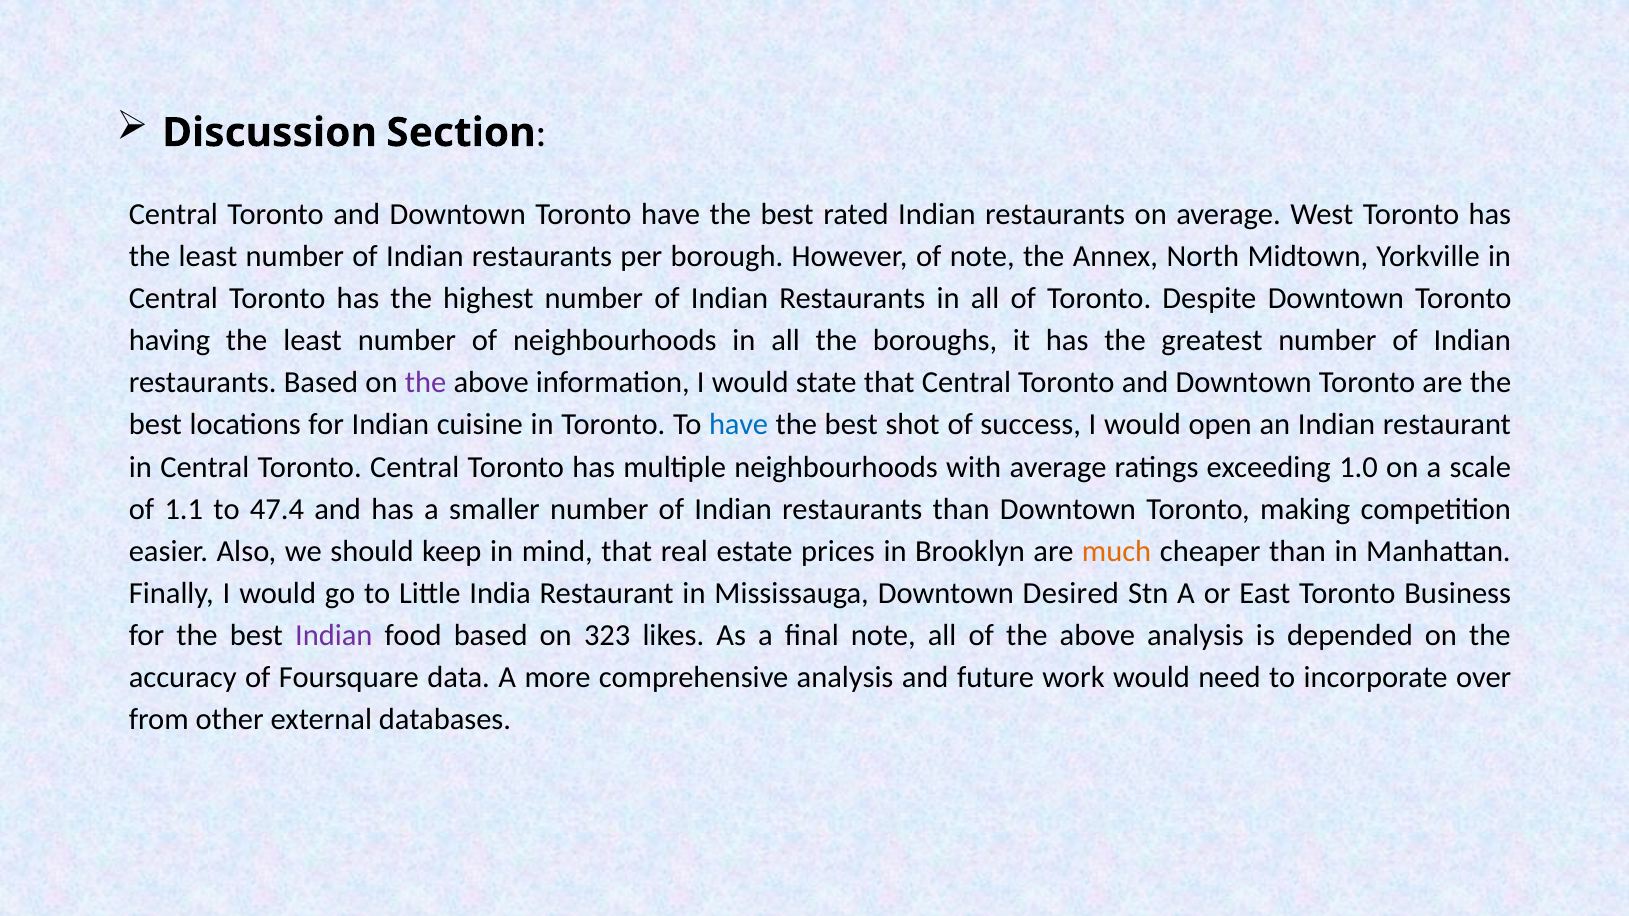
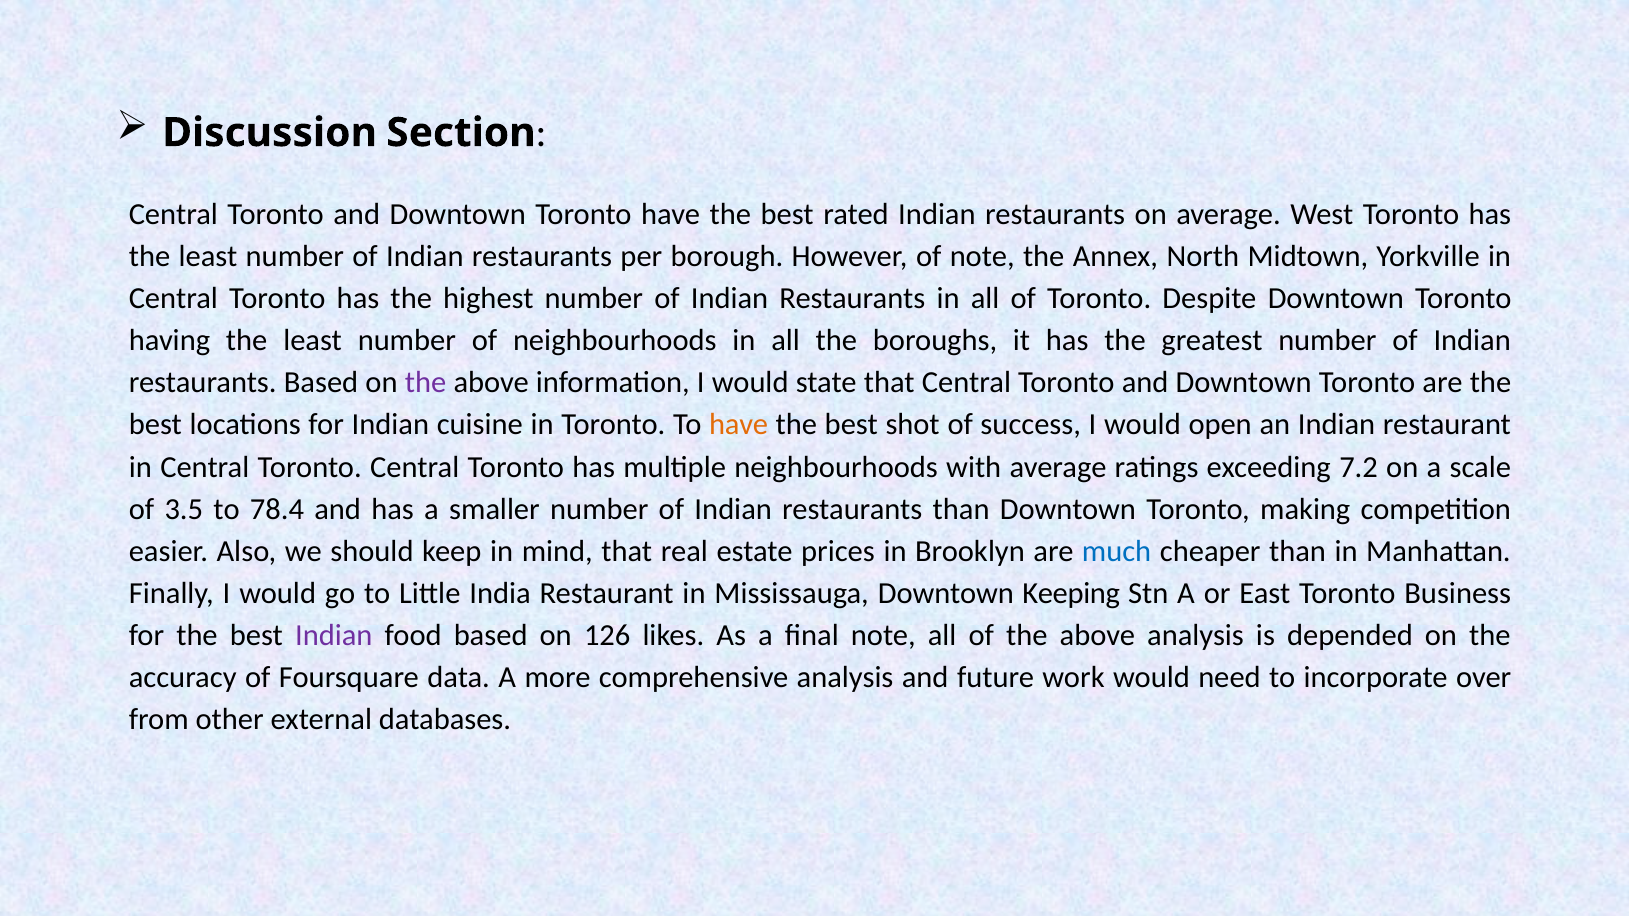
have colour: blue -> orange (739, 425)
1.0: 1.0 -> 7.2 (1359, 467)
1.1: 1.1 -> 3.5 (184, 509)
47.4: 47.4 -> 78.4 (277, 509)
much colour: orange -> blue (1117, 551)
Desired: Desired -> Keeping (1071, 594)
323: 323 -> 126 (607, 636)
